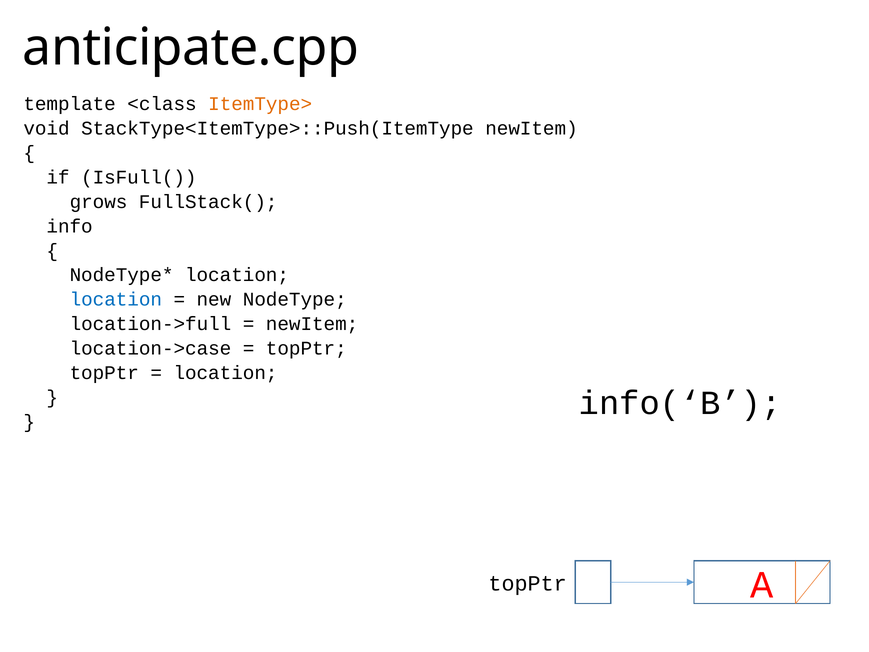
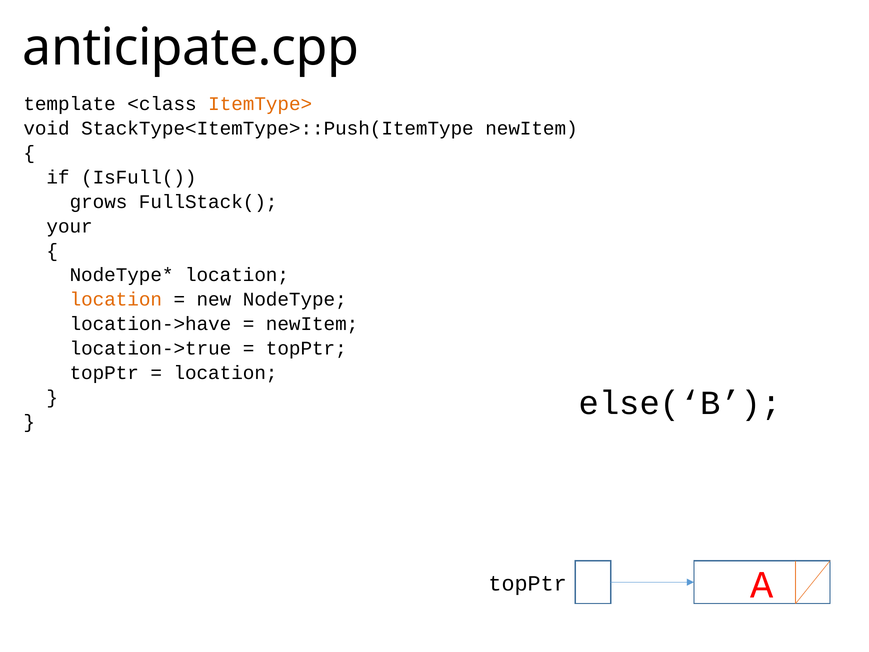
info: info -> your (70, 226)
location colour: blue -> orange (116, 299)
location->full: location->full -> location->have (150, 324)
location->case: location->case -> location->true (150, 348)
info(‘B: info(‘B -> else(‘B (680, 403)
